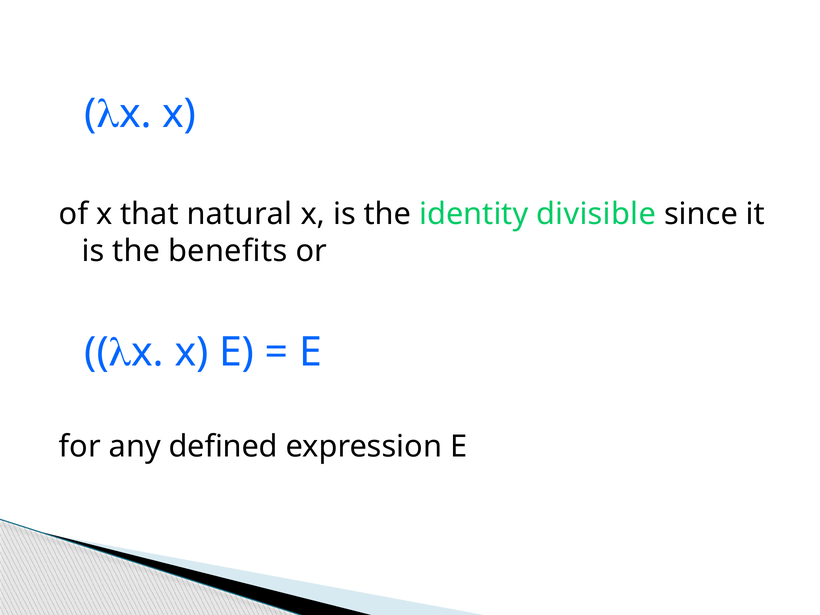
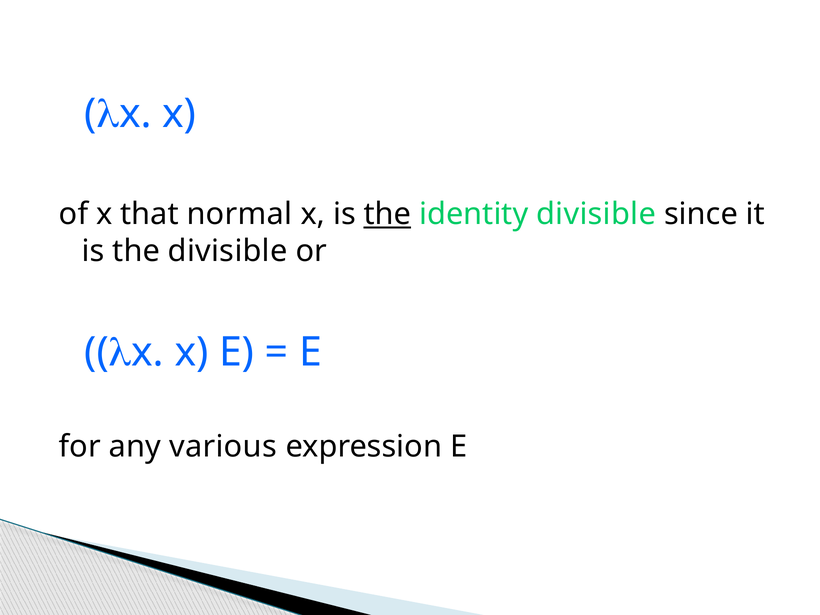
natural: natural -> normal (240, 214)
the underline: none -> present (387, 214)
the benefits: benefits -> divisible (228, 251)
defined: defined -> various (223, 447)
